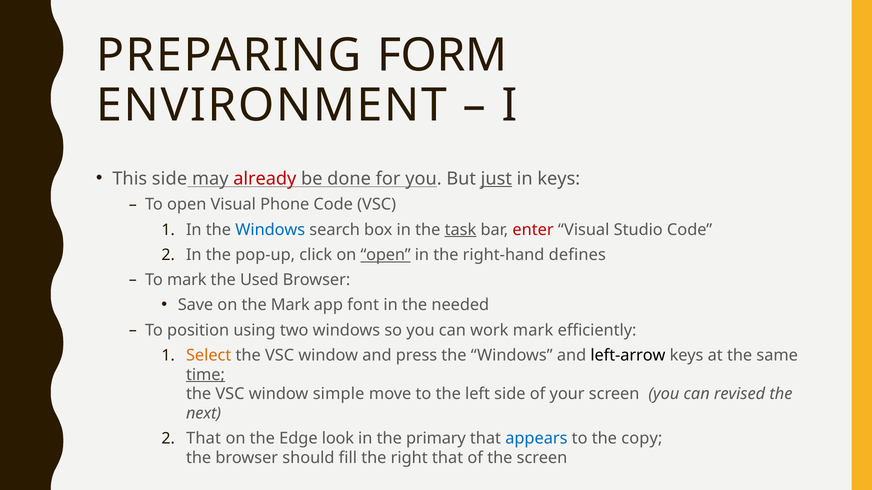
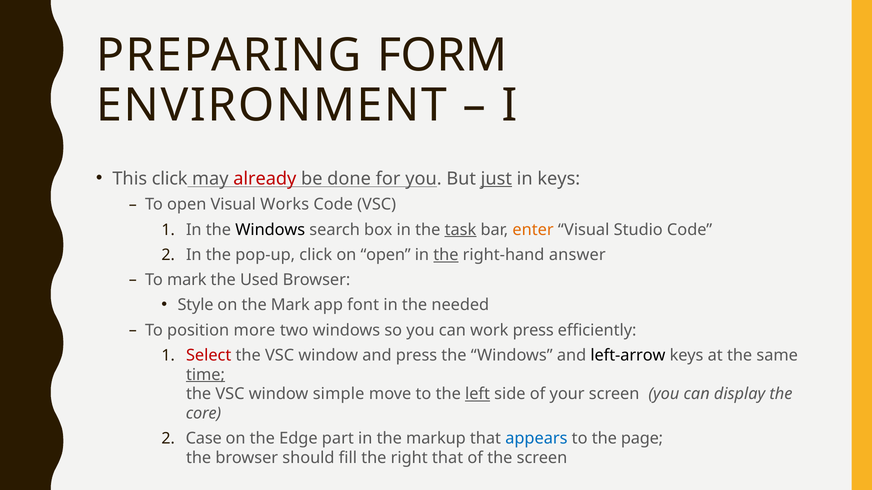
This side: side -> click (170, 179)
Phone: Phone -> Works (285, 205)
Windows colour: blue -> black (270, 230)
enter colour: red -> orange (533, 230)
open underline: present -> none (386, 255)
the underline: none -> present (446, 255)
defines: defines -> answer (577, 255)
Save: Save -> Style (196, 305)
using: using -> more (254, 330)
work mark: mark -> press (533, 330)
Select colour: orange -> red (209, 356)
left underline: none -> present (478, 394)
revised: revised -> display (740, 394)
next: next -> core (204, 414)
That: That -> Case (204, 439)
look: look -> part (338, 439)
primary: primary -> markup (436, 439)
copy: copy -> page (642, 439)
